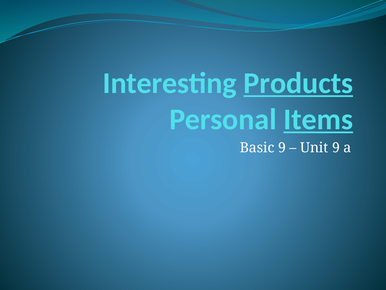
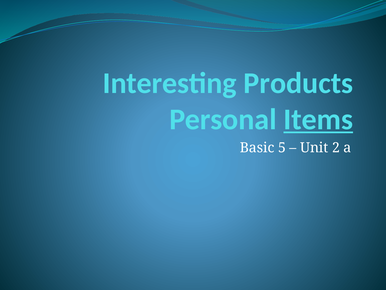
Products underline: present -> none (298, 83)
Basic 9: 9 -> 5 (282, 148)
Unit 9: 9 -> 2 (336, 148)
